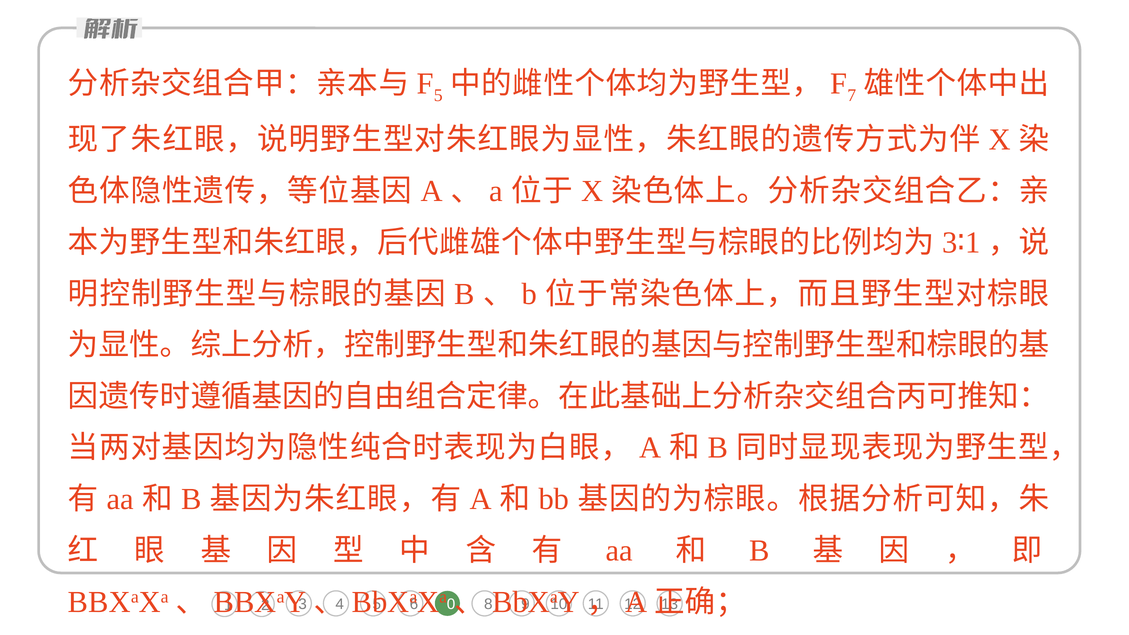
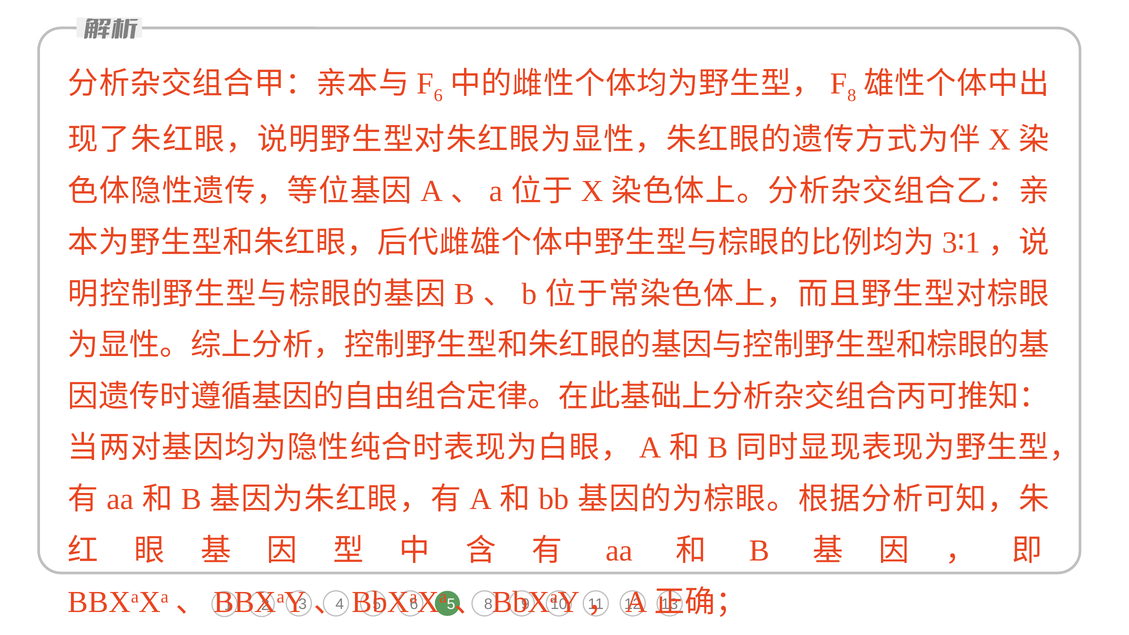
5: 5 -> 6 (438, 95)
7: 7 -> 8 (852, 95)
0: 0 -> 5 (451, 604)
